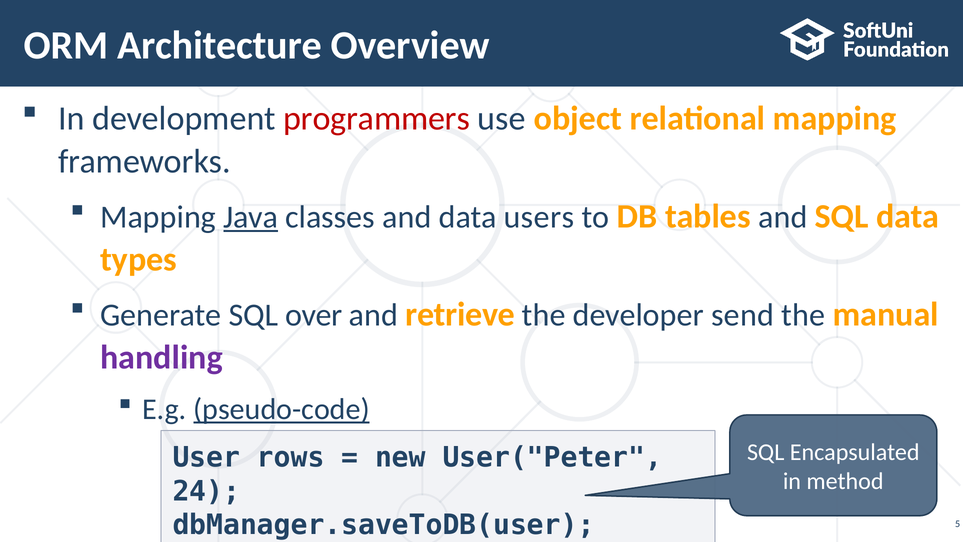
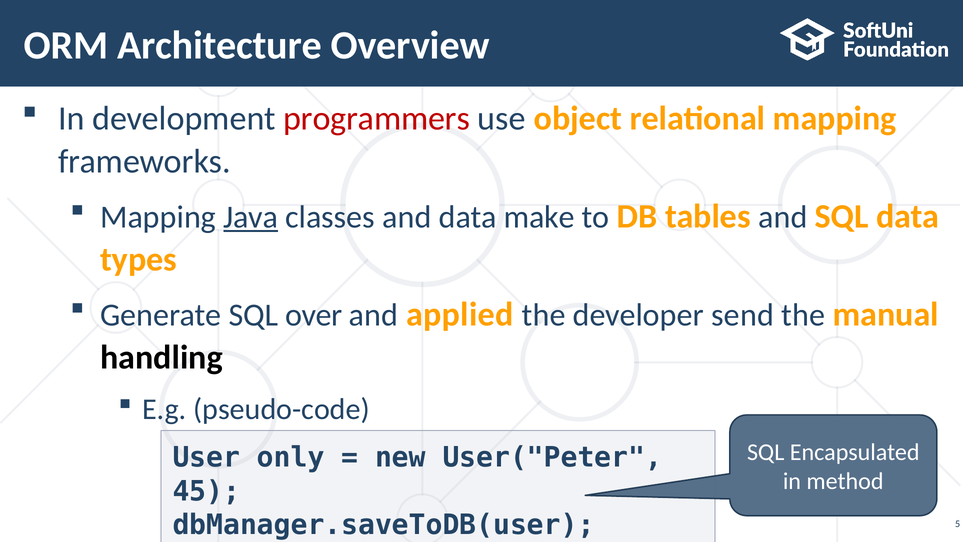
users: users -> make (539, 217)
retrieve: retrieve -> applied (460, 314)
handling colour: purple -> black (162, 357)
pseudo-code underline: present -> none (281, 409)
rows: rows -> only (291, 458)
24: 24 -> 45 (206, 491)
